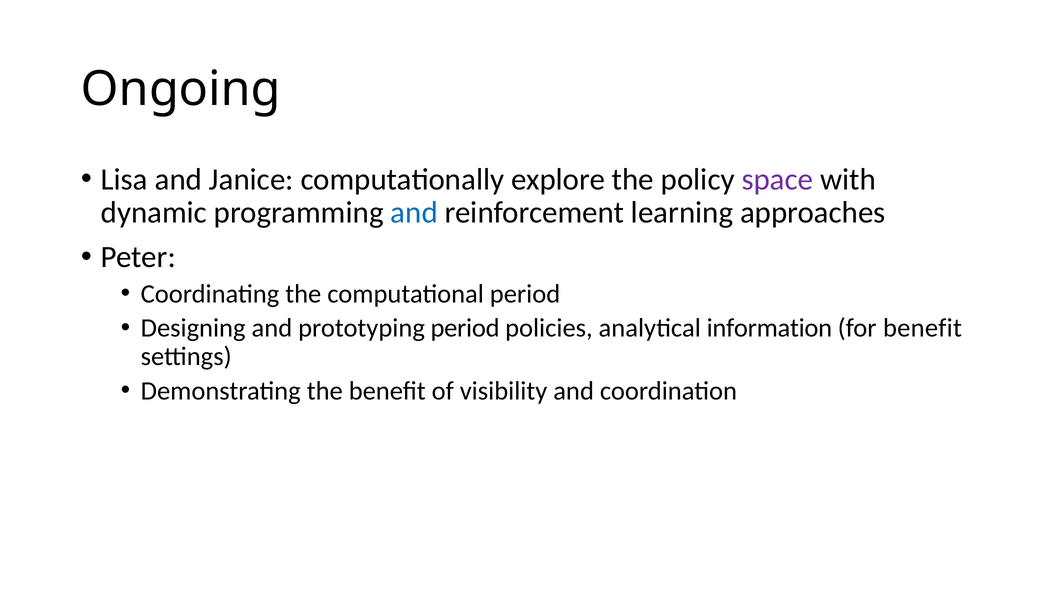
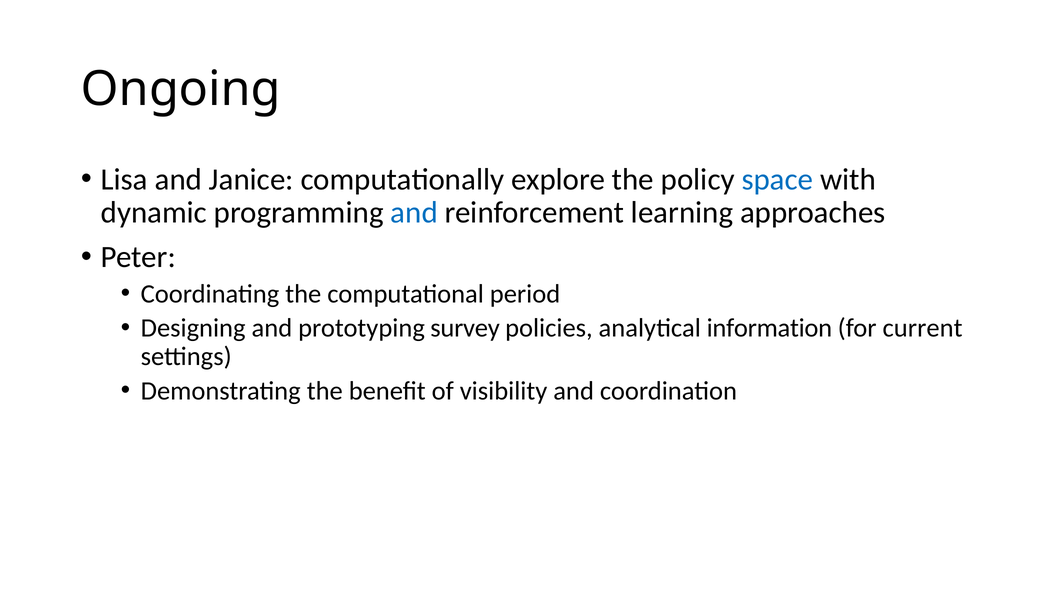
space colour: purple -> blue (777, 179)
prototyping period: period -> survey (465, 328)
for benefit: benefit -> current (923, 328)
